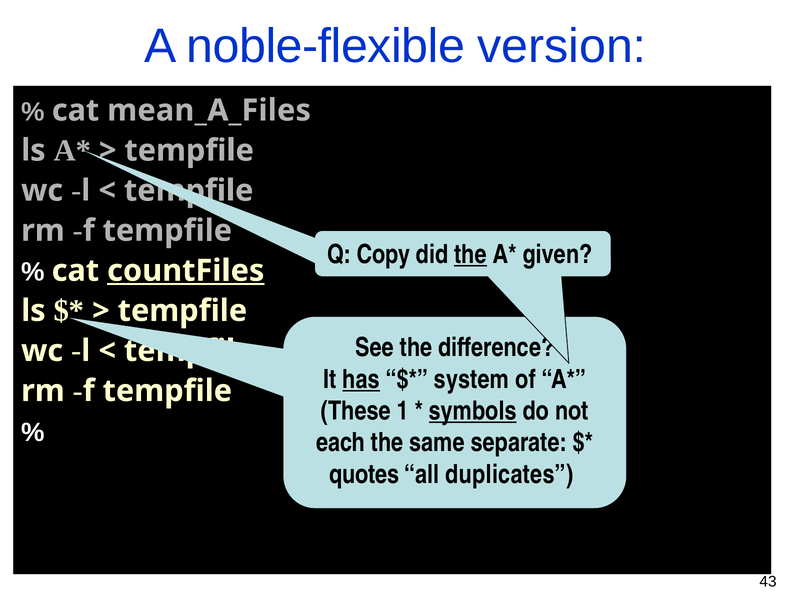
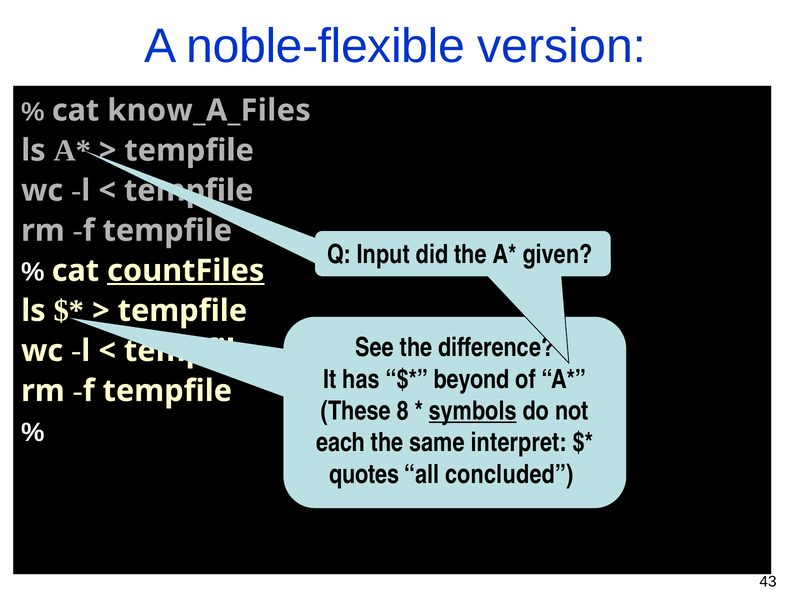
mean_A_Files: mean_A_Files -> know_A_Files (209, 110)
Copy: Copy -> Input (383, 254)
the underline: present -> none (470, 254)
has underline: present -> none (361, 379)
system: system -> beyond (472, 379)
1: 1 -> 8 (403, 411)
separate: separate -> interpret (519, 442)
duplicates: duplicates -> concluded (509, 474)
